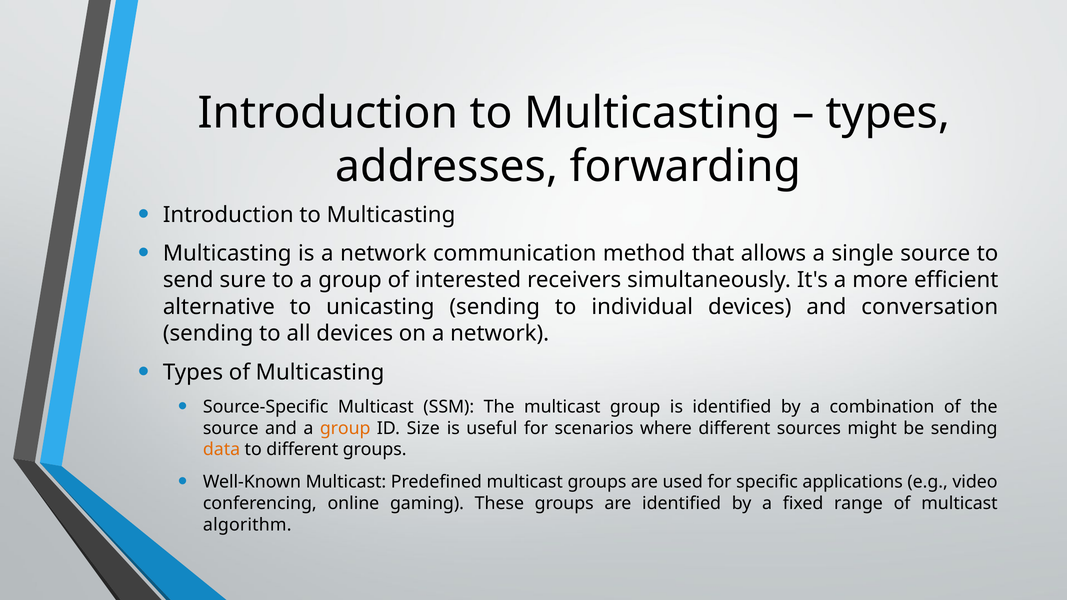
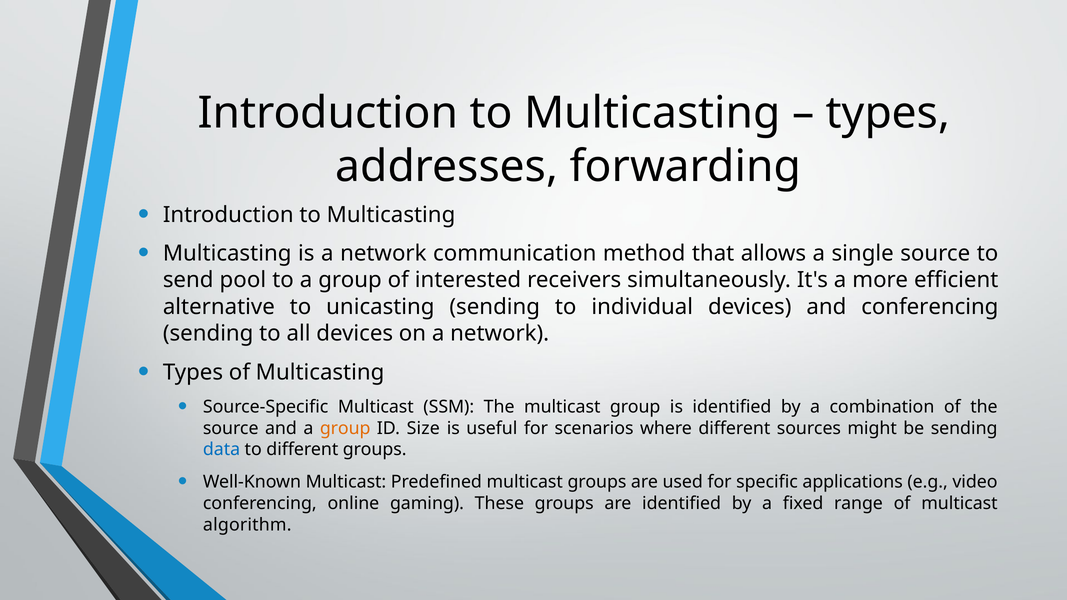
sure: sure -> pool (243, 280)
and conversation: conversation -> conferencing (930, 307)
data colour: orange -> blue (222, 450)
